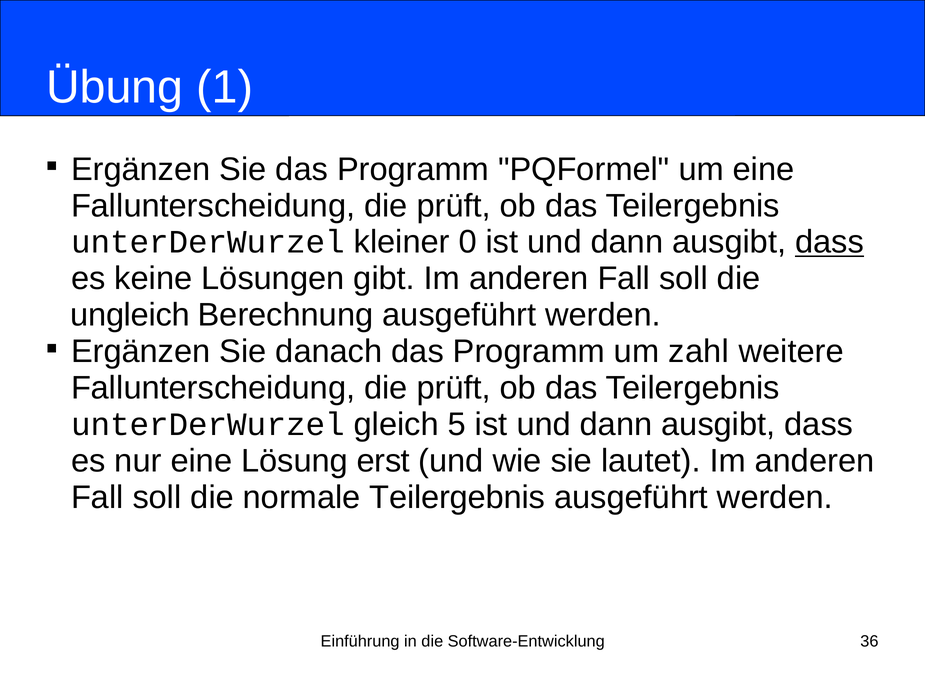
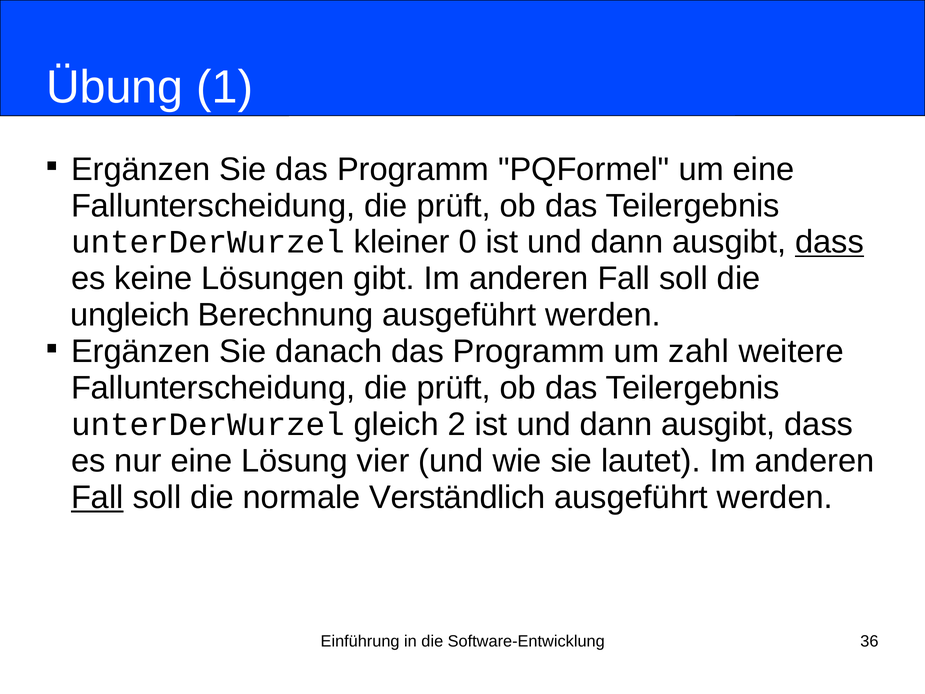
5: 5 -> 2 (457, 424)
erst: erst -> vier (383, 461)
Fall underline: none -> present (97, 497)
normale Teilergebnis: Teilergebnis -> Verständlich (457, 497)
